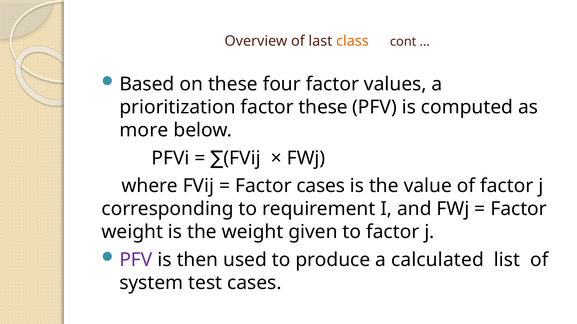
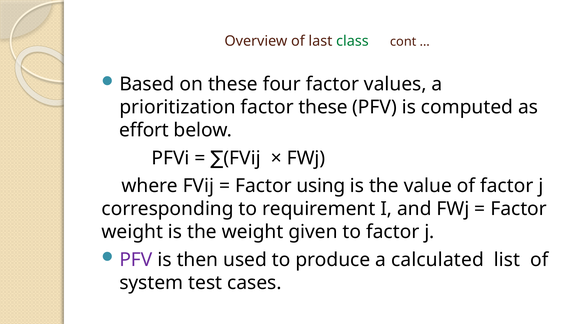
class colour: orange -> green (352, 41)
more: more -> effort (144, 130)
Factor cases: cases -> using (321, 186)
